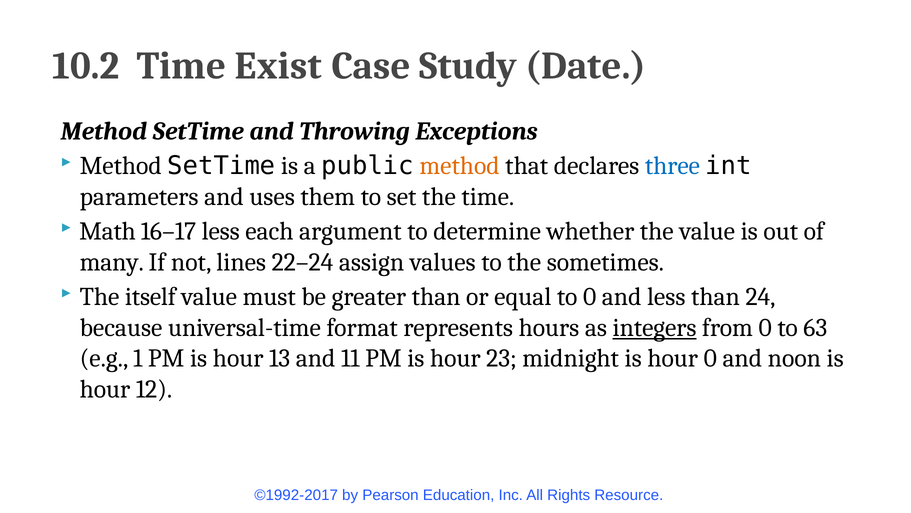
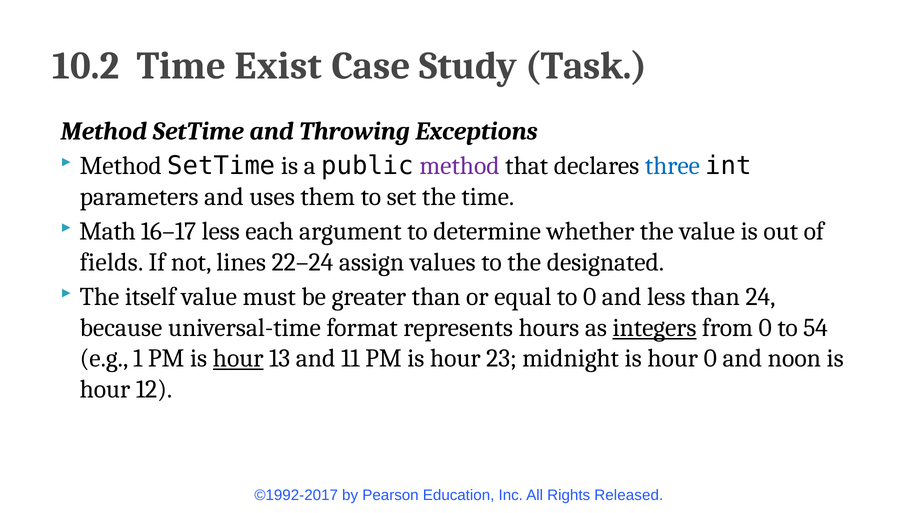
Date: Date -> Task (586, 66)
method colour: orange -> purple (460, 166)
many: many -> fields (112, 262)
sometimes: sometimes -> designated (605, 262)
63: 63 -> 54 (815, 327)
hour underline: none -> present (238, 358)
Resource: Resource -> Released (629, 495)
